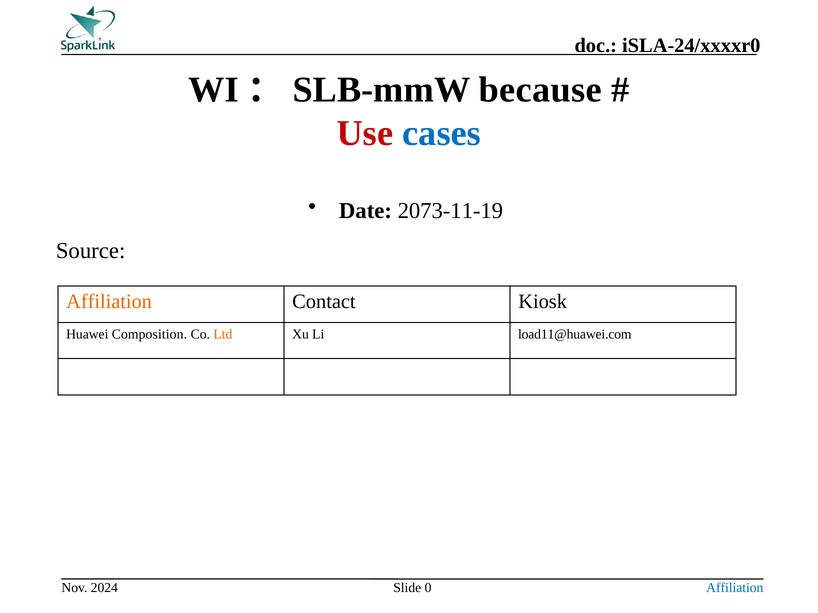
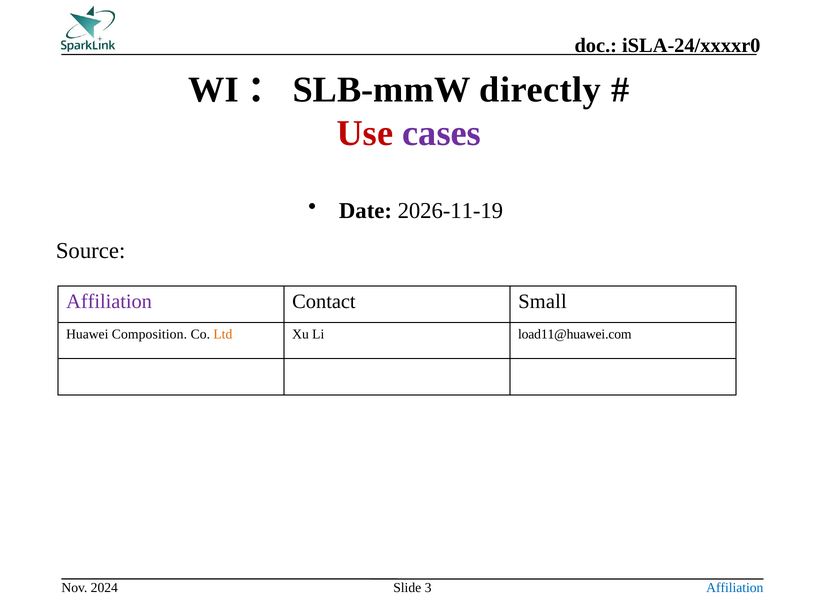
because: because -> directly (540, 90)
cases colour: blue -> purple (442, 133)
2073-11-19: 2073-11-19 -> 2026-11-19 (450, 211)
Affiliation colour: orange -> purple (109, 302)
Kiosk: Kiosk -> Small (543, 302)
0: 0 -> 3 (428, 588)
